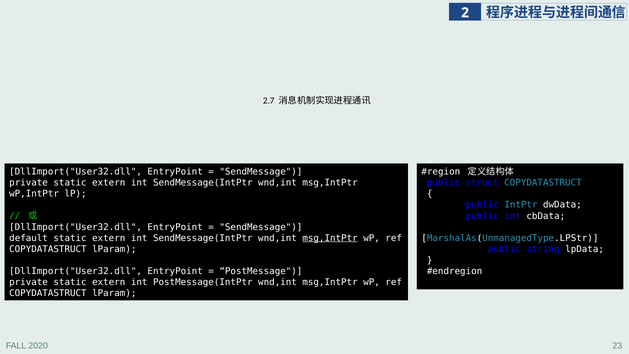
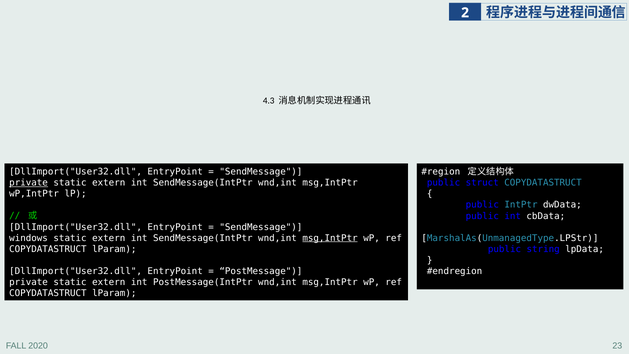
2.7: 2.7 -> 4.3 (269, 100)
private underline: none -> present (29, 183)
default: default -> windows (29, 238)
